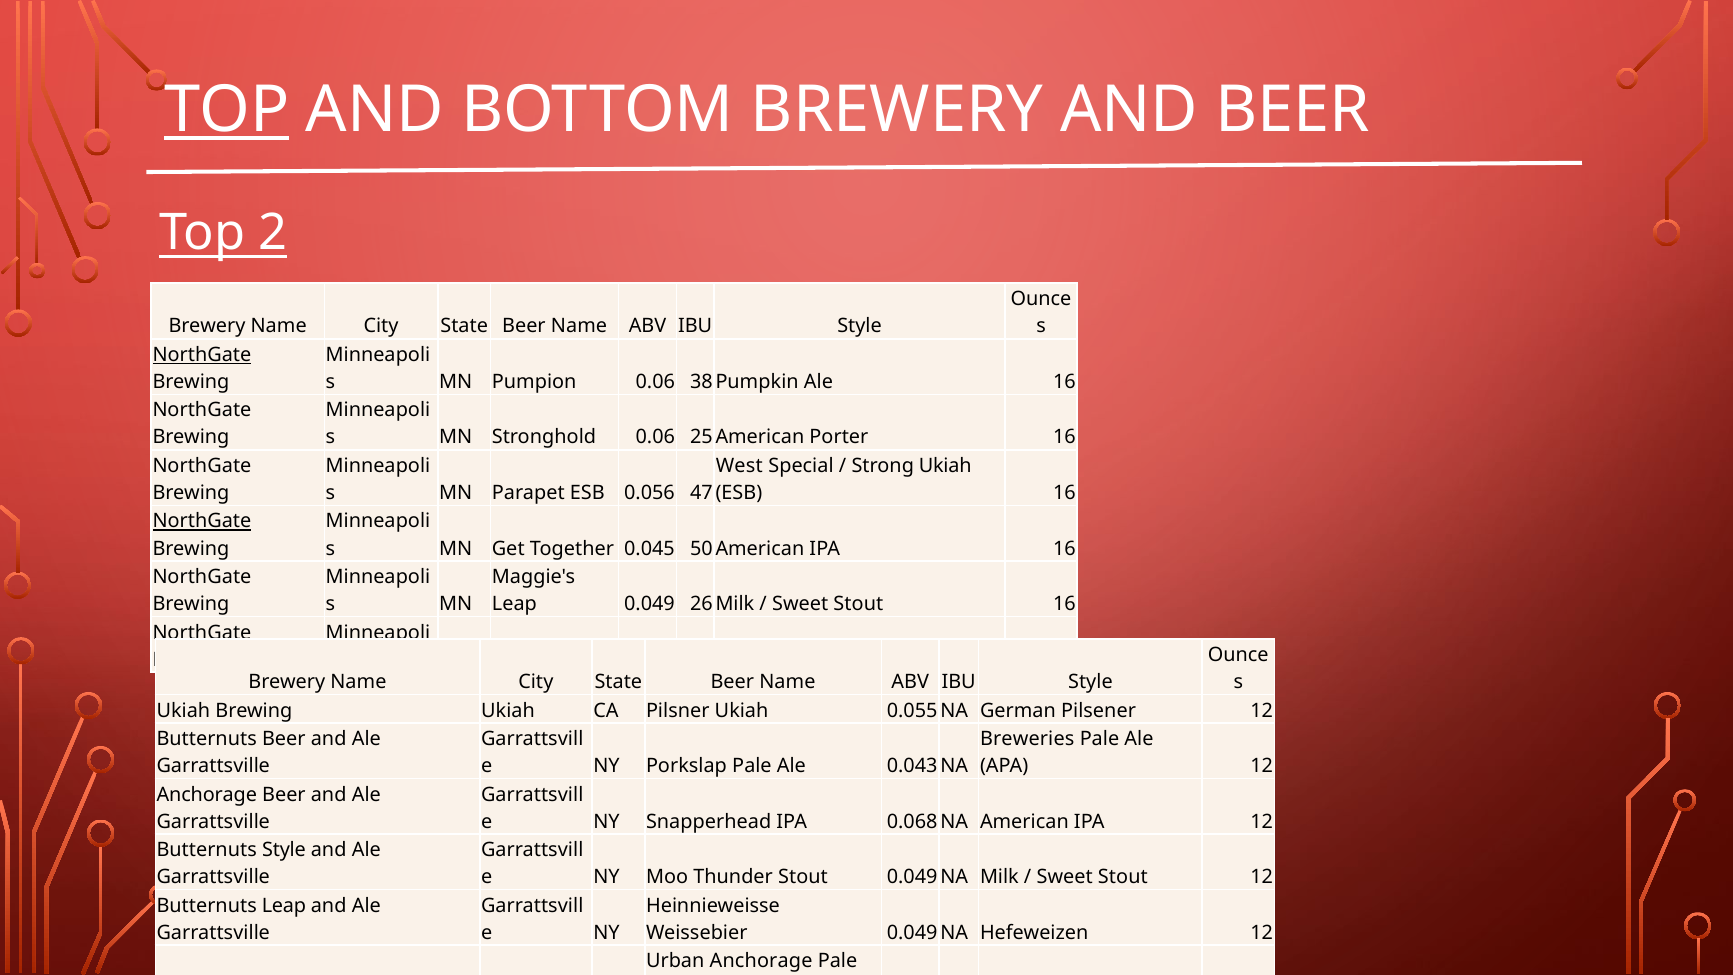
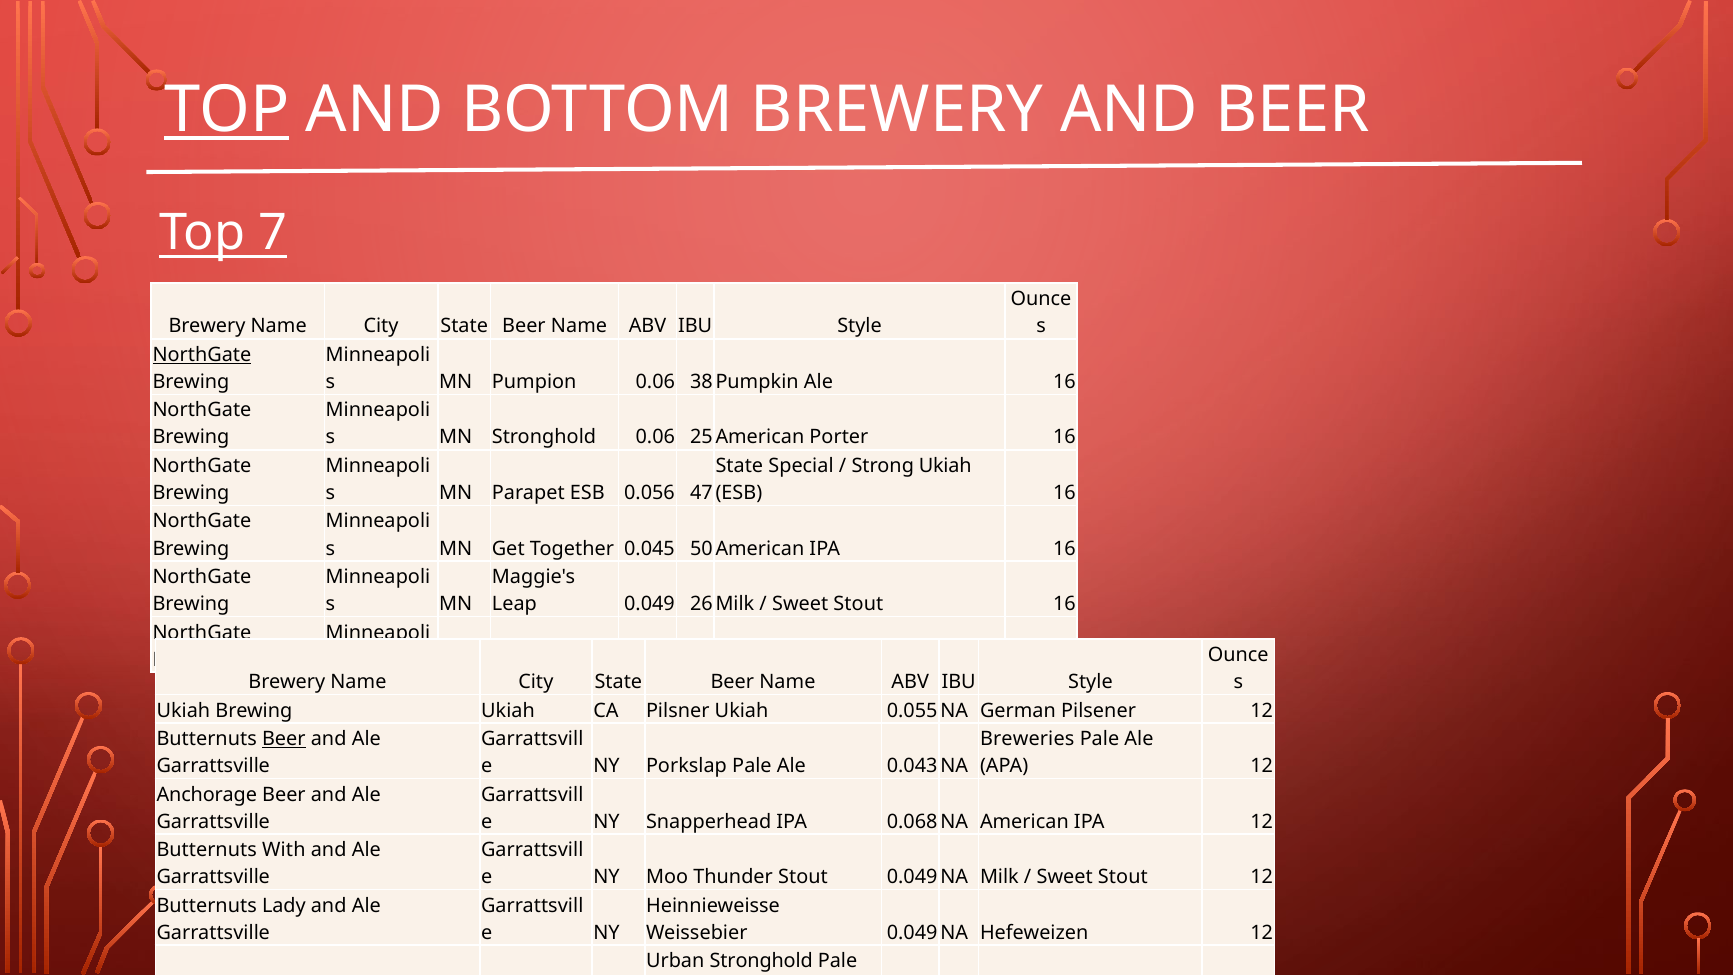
2: 2 -> 7 (273, 233)
West: West -> State (739, 466)
NorthGate underline: present -> none (202, 521)
Beer underline: none -> present (284, 739)
Butternuts Style: Style -> With (284, 850)
Butternuts Leap: Leap -> Lady (284, 905)
Urban Anchorage: Anchorage -> Stronghold (761, 961)
